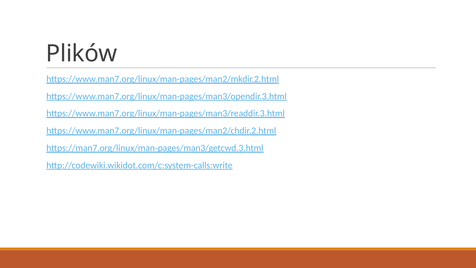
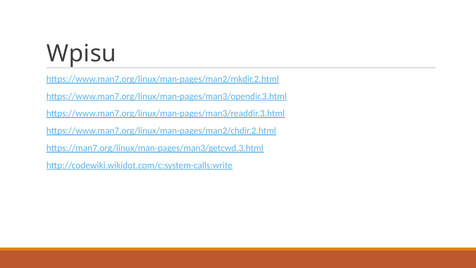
Plików: Plików -> Wpisu (81, 54)
